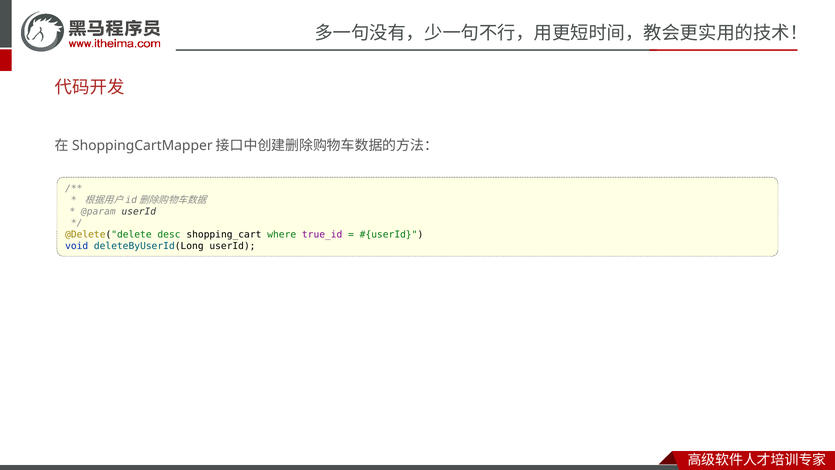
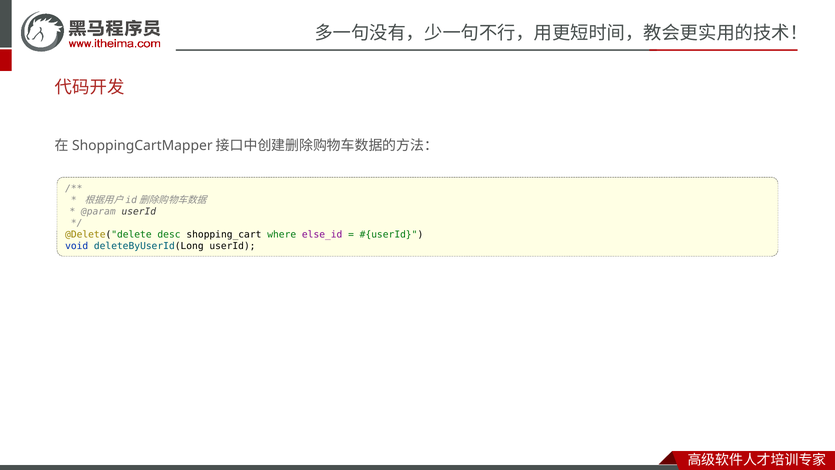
true_id: true_id -> else_id (322, 234)
